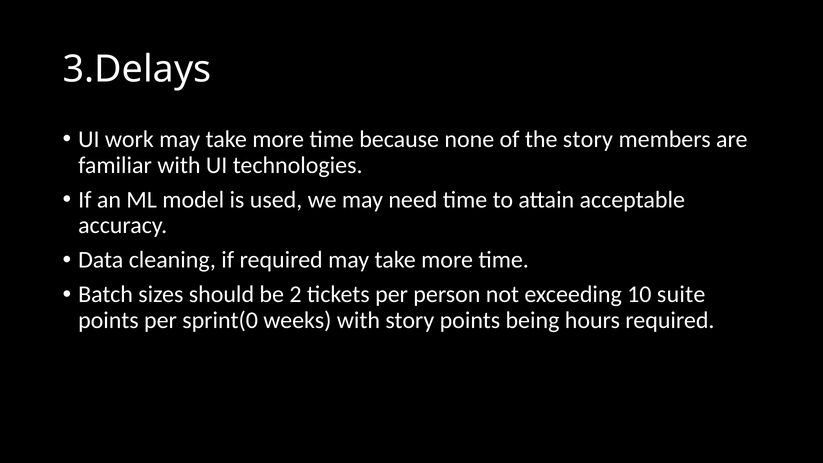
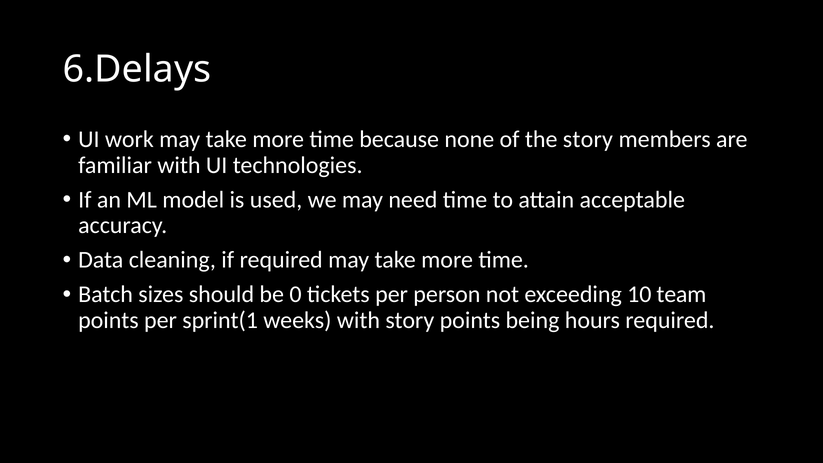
3.Delays: 3.Delays -> 6.Delays (137, 69)
2: 2 -> 0 (295, 295)
suite: suite -> team (681, 295)
sprint(0: sprint(0 -> sprint(1 (220, 320)
